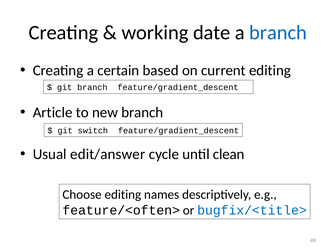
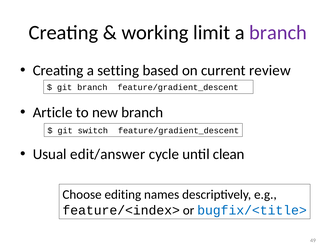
date: date -> limit (212, 33)
branch colour: blue -> purple (278, 33)
certain: certain -> setting (118, 70)
current editing: editing -> review (270, 70)
feature/<often>: feature/<often> -> feature/<index> (121, 210)
